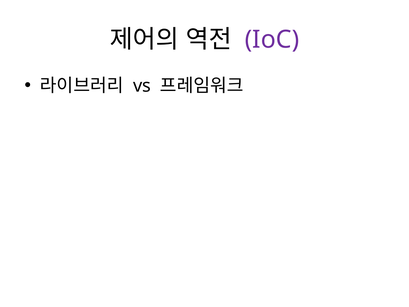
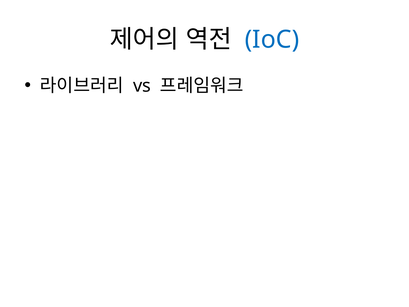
IoC colour: purple -> blue (272, 40)
